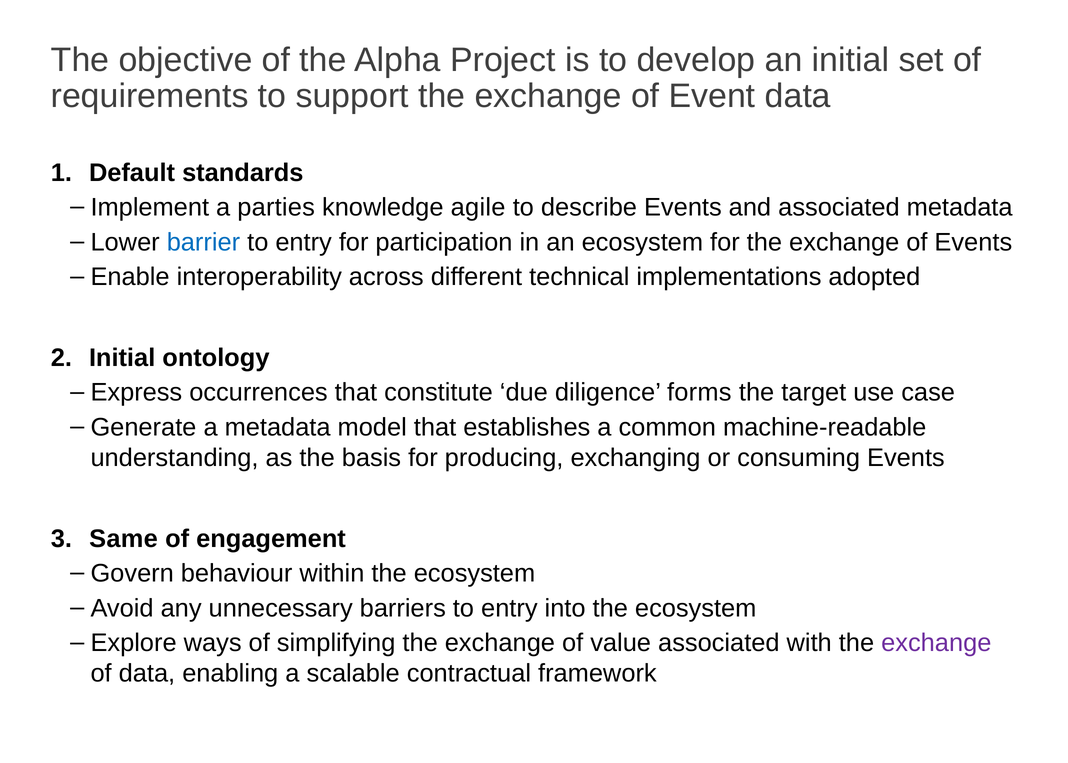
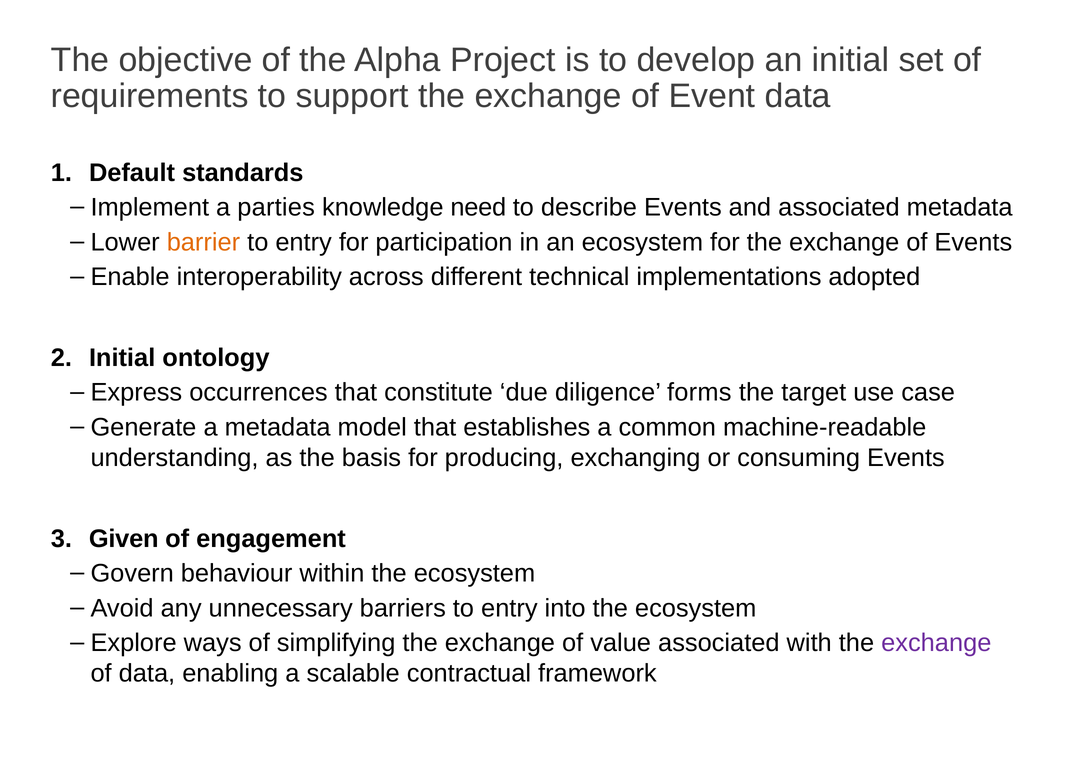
agile: agile -> need (478, 207)
barrier colour: blue -> orange (203, 242)
Same: Same -> Given (124, 539)
